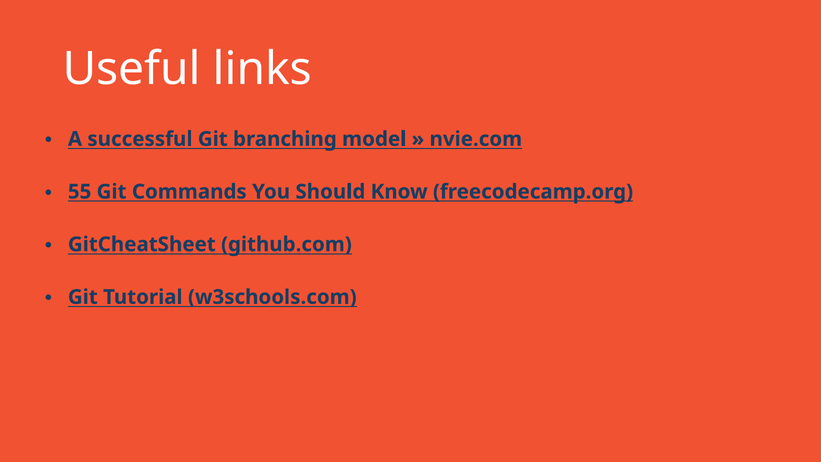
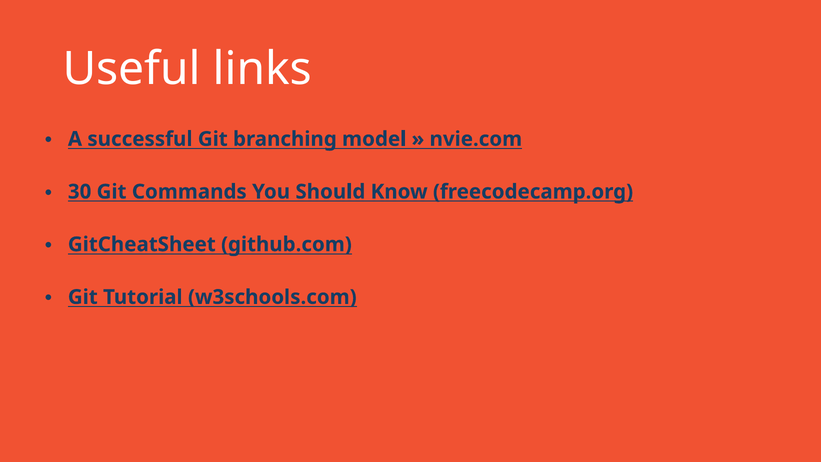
55: 55 -> 30 (80, 192)
